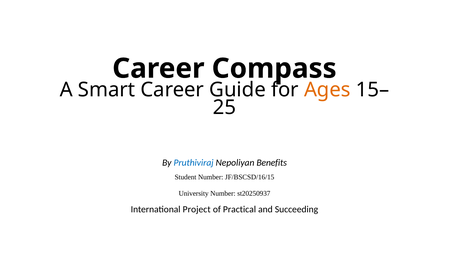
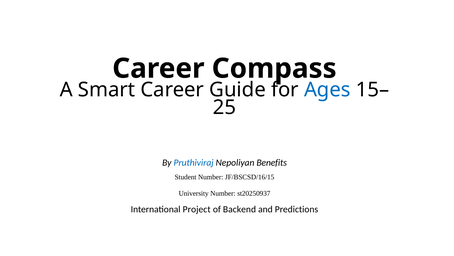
Ages colour: orange -> blue (327, 90)
Practical: Practical -> Backend (239, 209)
Succeeding: Succeeding -> Predictions (296, 209)
